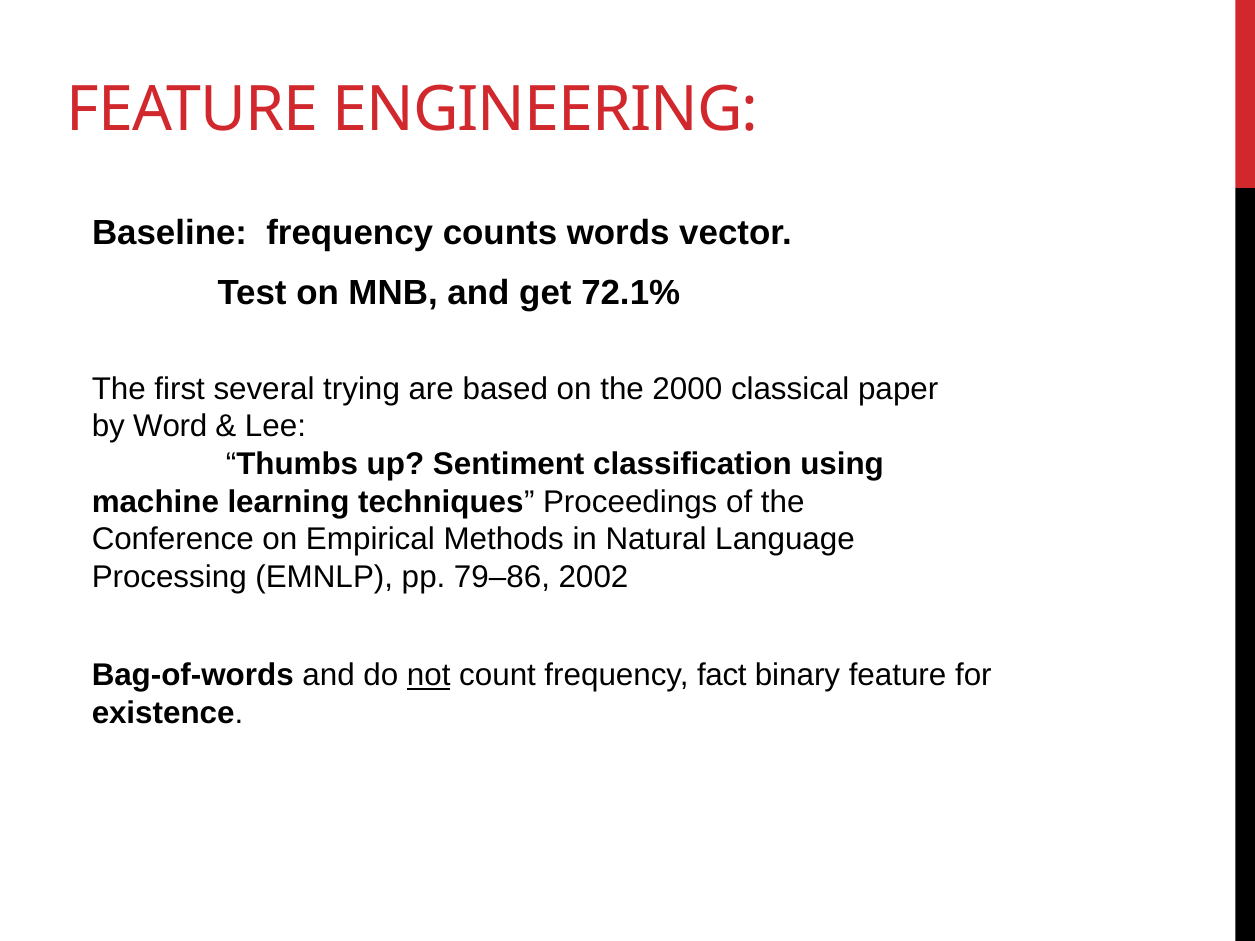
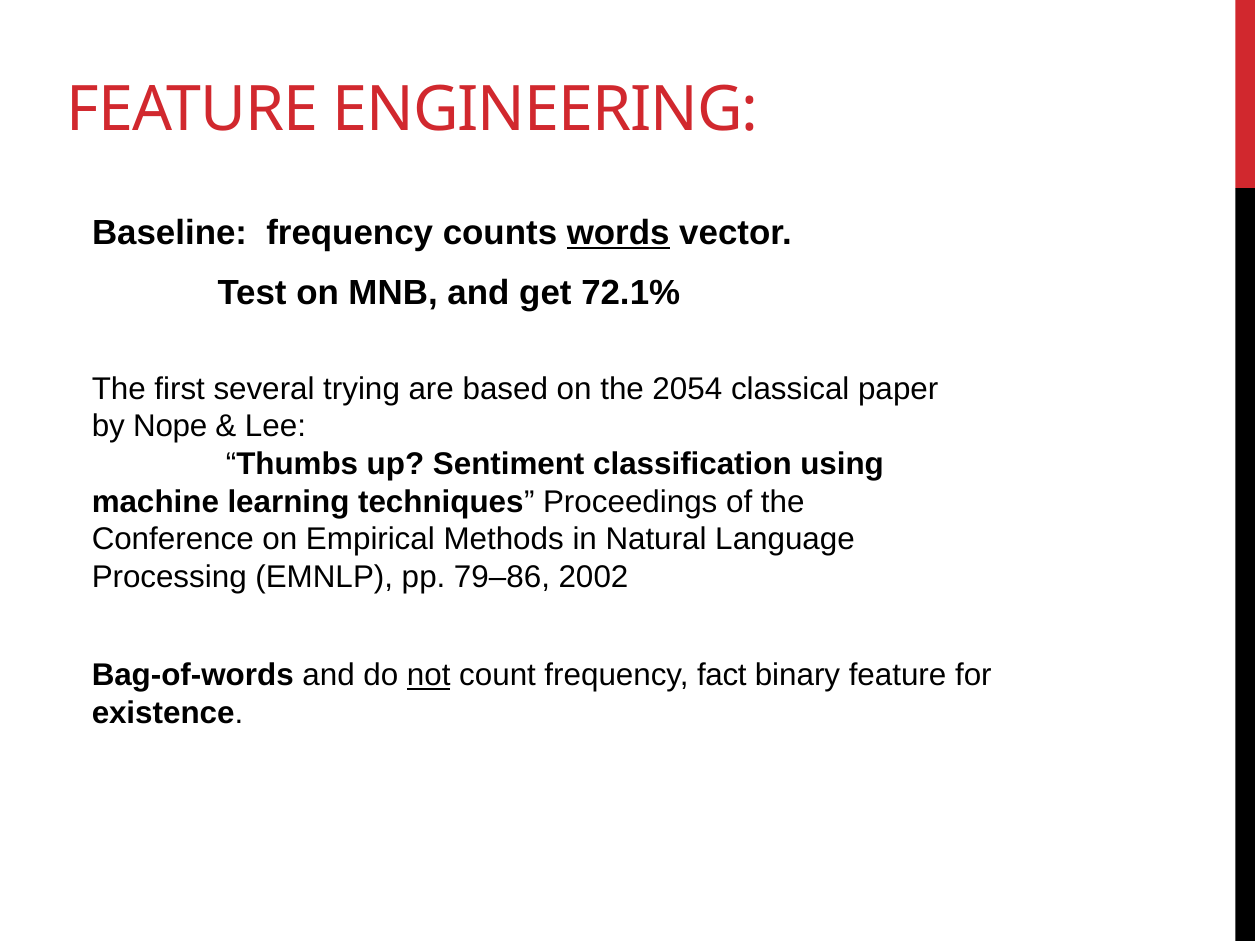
words underline: none -> present (618, 233)
2000: 2000 -> 2054 (687, 389)
Word: Word -> Nope (170, 427)
